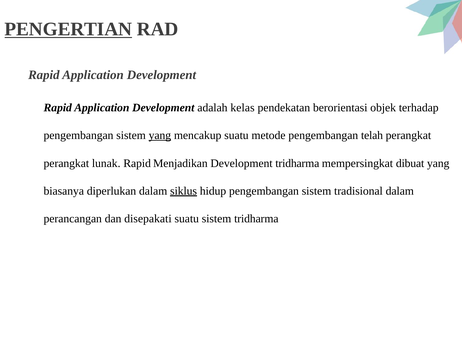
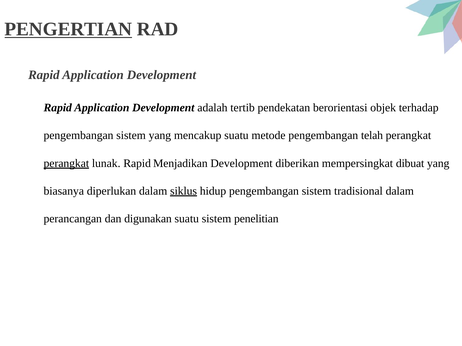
kelas: kelas -> tertib (243, 108)
yang underline: present -> none (160, 136)
perangkat underline: none -> present (66, 163)
Development tridharma: tridharma -> diberikan (297, 163)
disepakati: disepakati -> digunakan (148, 219)
sistem tridharma: tridharma -> penelitian (256, 219)
